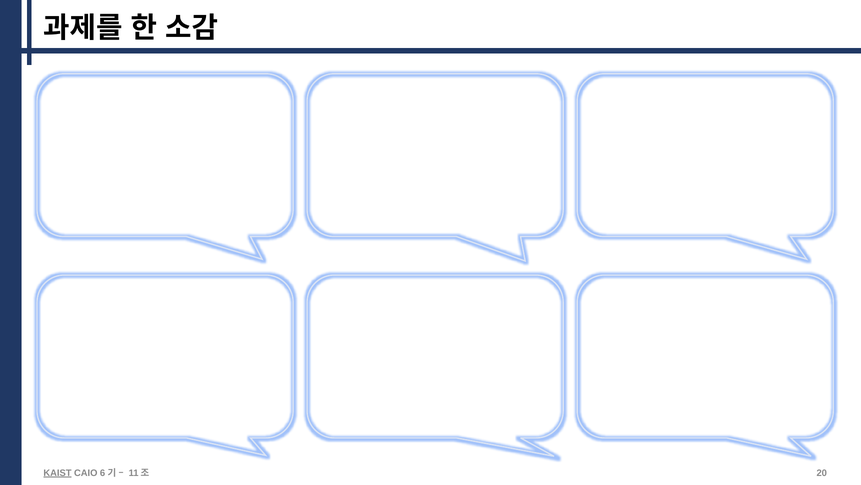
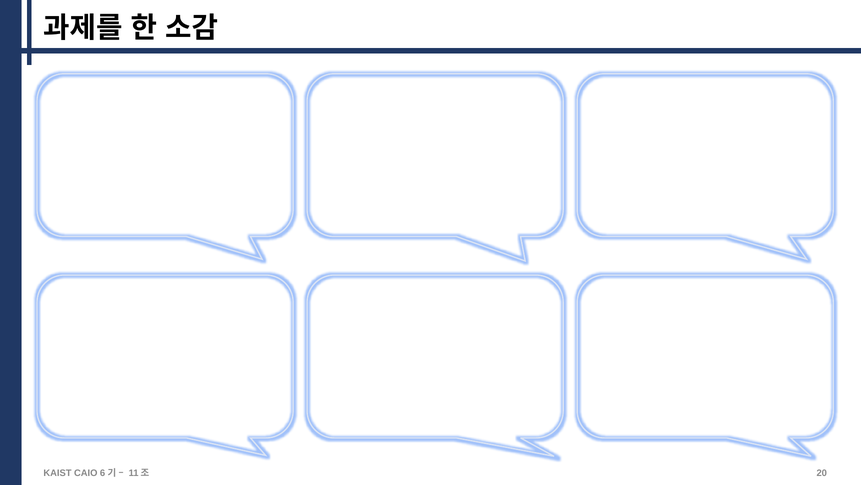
KAIST underline: present -> none (57, 472)
